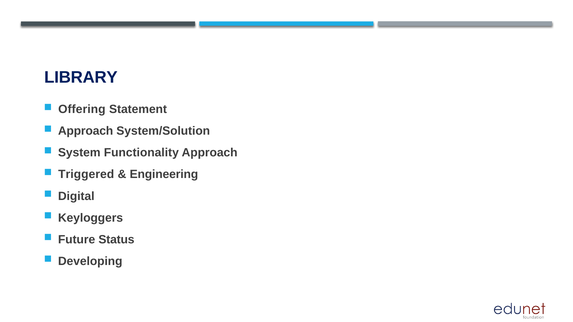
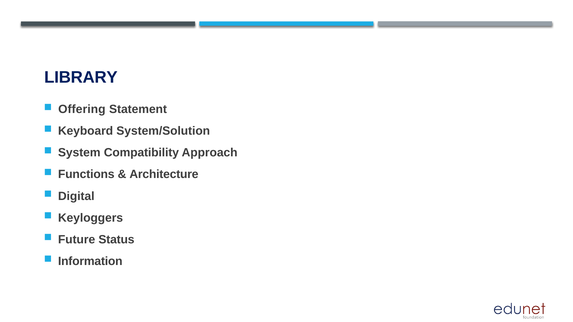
Approach: Approach -> Keyboard (86, 131)
Functionality: Functionality -> Compatibility (141, 153)
Triggered: Triggered -> Functions (86, 175)
Engineering: Engineering -> Architecture (164, 175)
Developing: Developing -> Information (90, 261)
